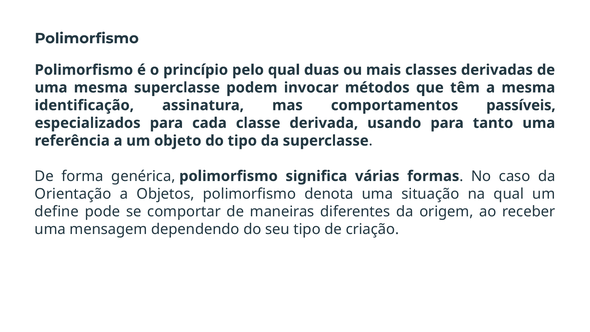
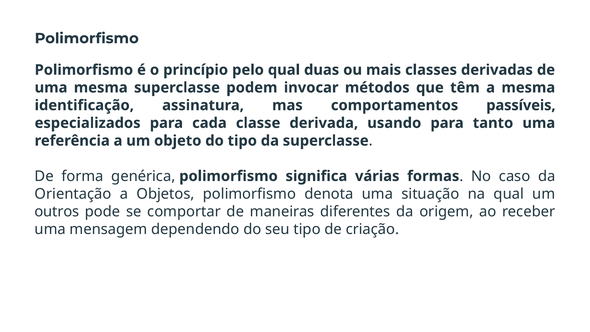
define: define -> outros (57, 211)
